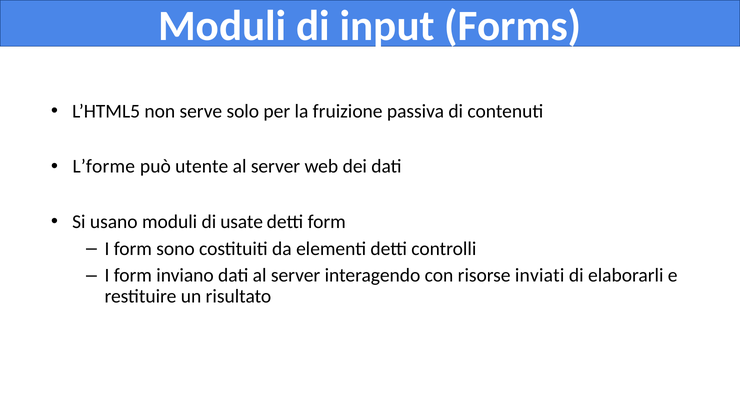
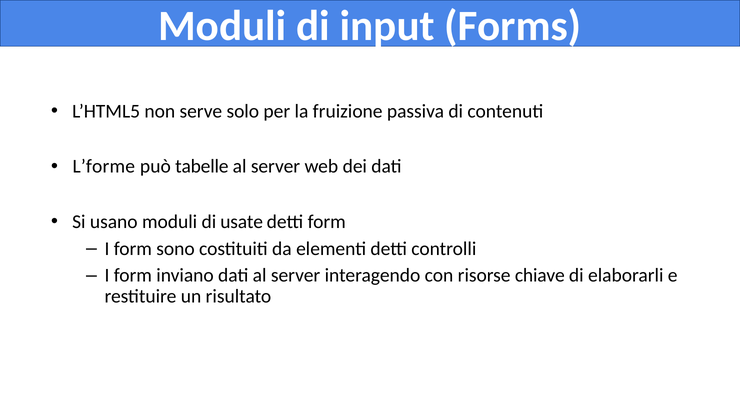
utente: utente -> tabelle (202, 167)
inviati: inviati -> chiave (540, 276)
